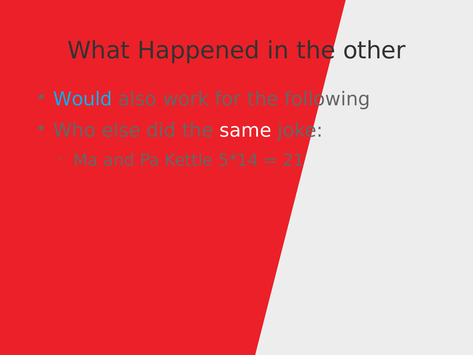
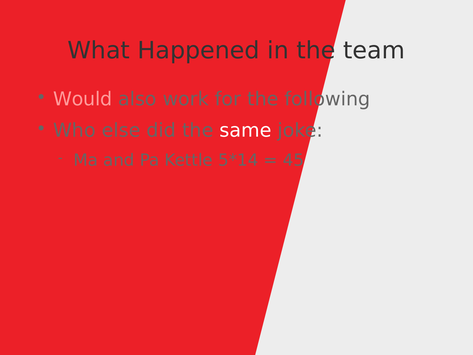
other: other -> team (374, 51)
Would colour: light blue -> pink (83, 99)
21: 21 -> 45 (293, 160)
